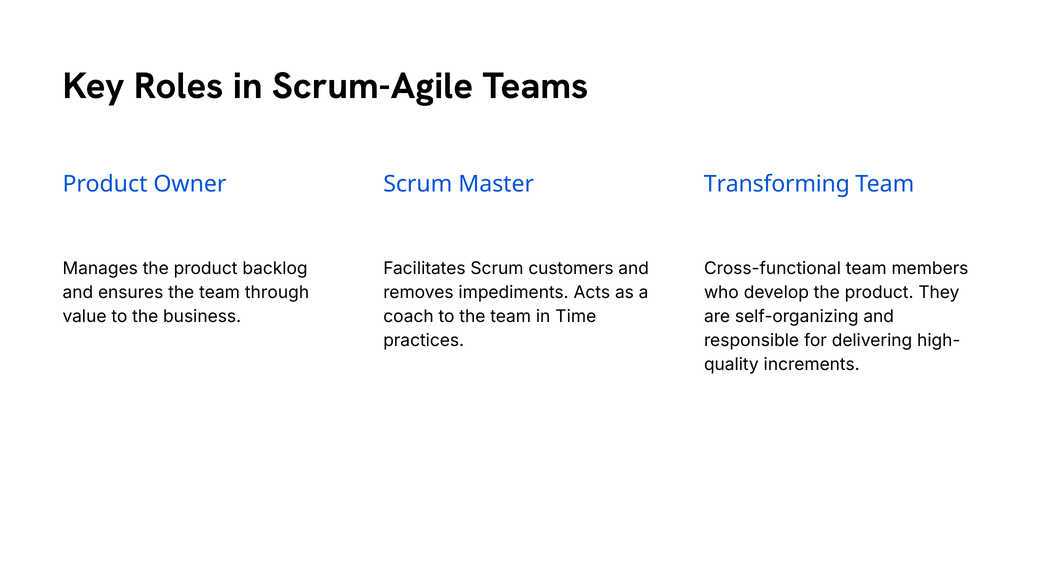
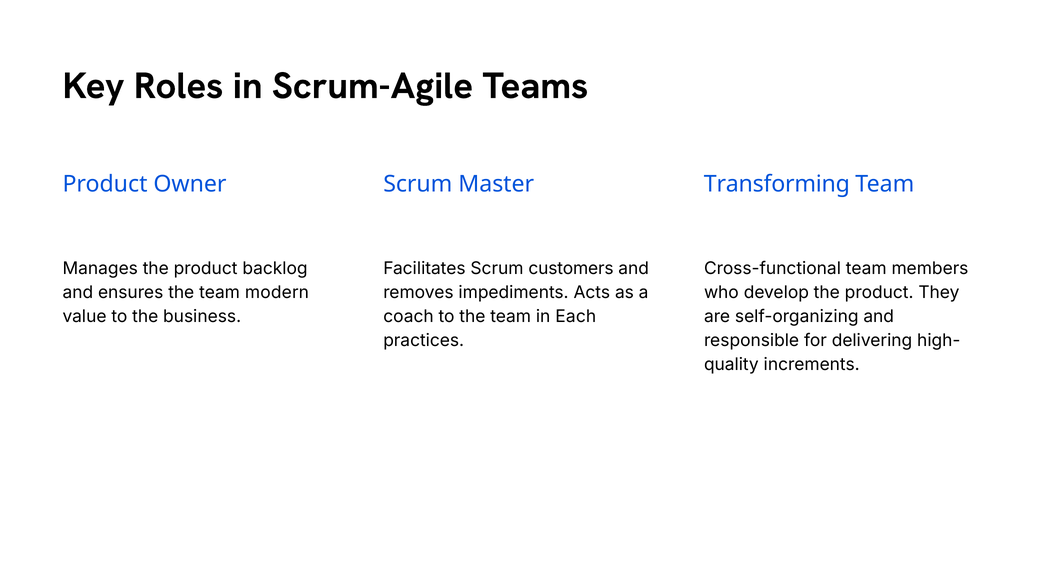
through: through -> modern (277, 292)
Time: Time -> Each (576, 316)
